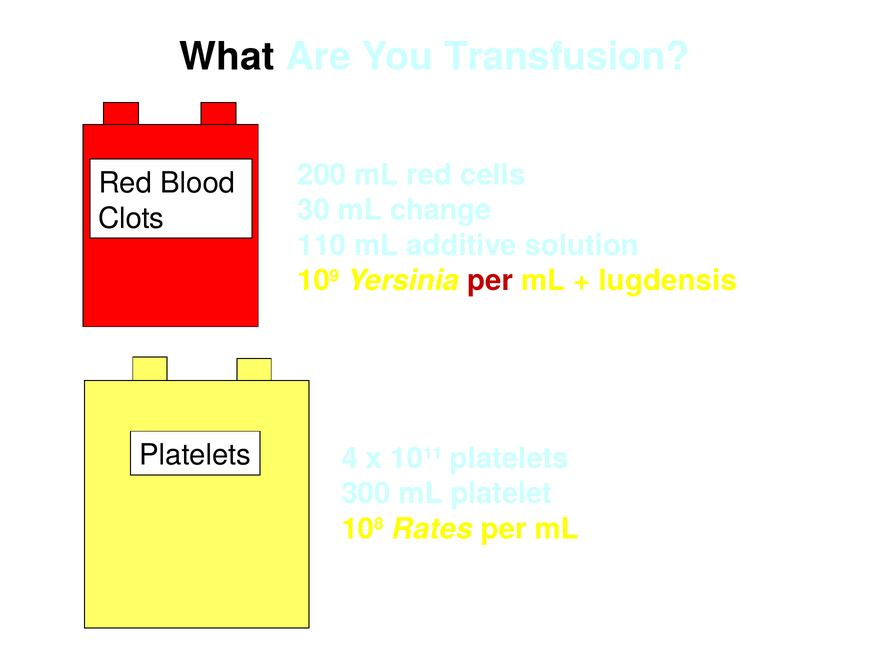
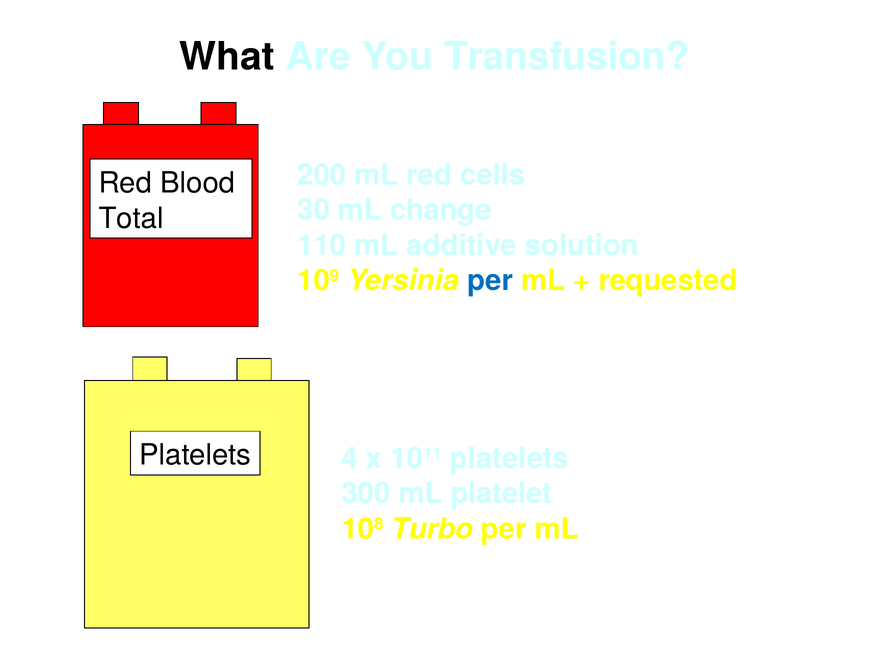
Clots: Clots -> Total (131, 218)
per colour: red -> blue (490, 281)
lugdensis: lugdensis -> requested (668, 281)
Rates: Rates -> Turbo (432, 529)
